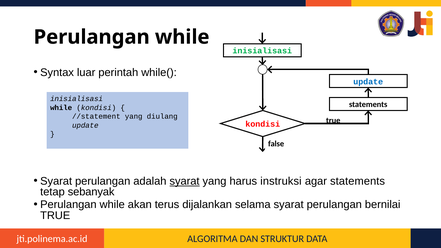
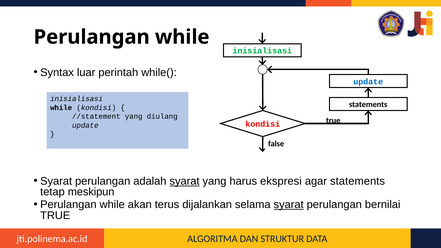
instruksi: instruksi -> ekspresi (281, 181)
sebanyak: sebanyak -> meskipun (91, 192)
syarat underline: none -> present (289, 205)
